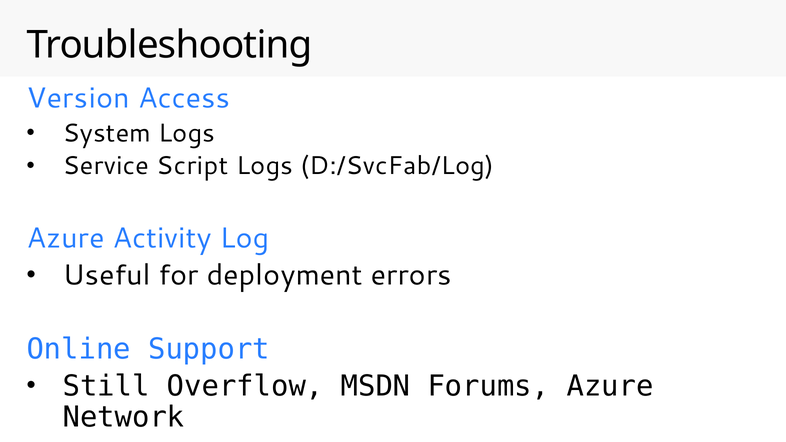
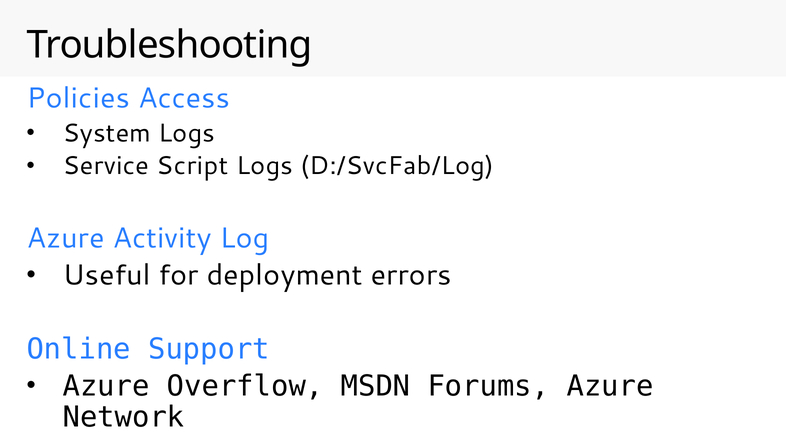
Version: Version -> Policies (78, 98)
Still: Still -> Azure (106, 386)
